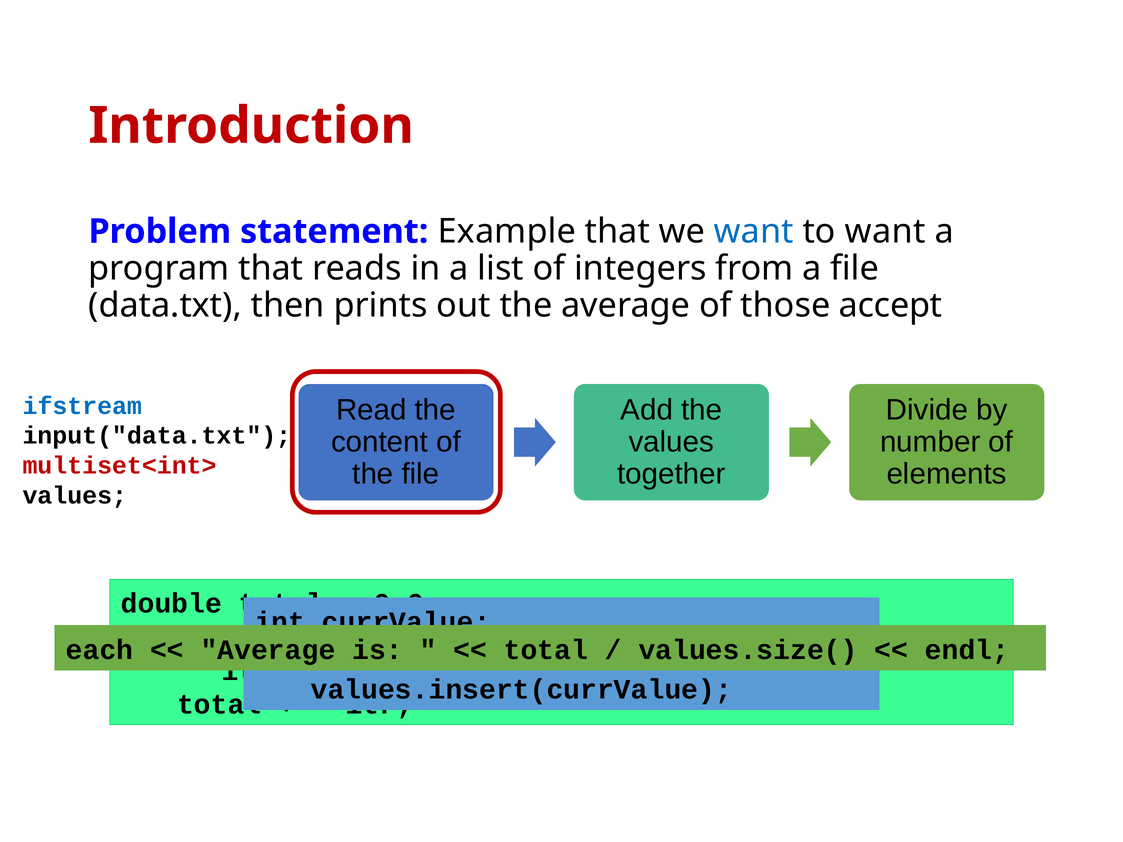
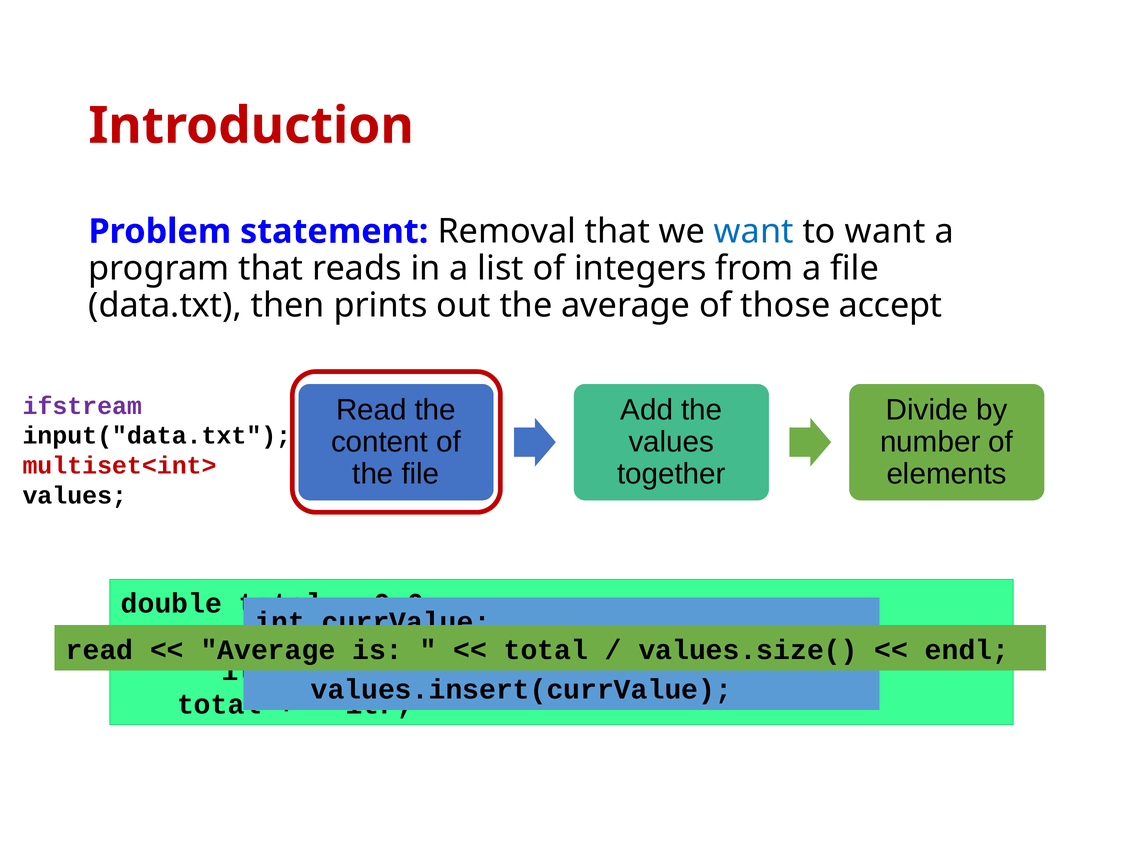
Example: Example -> Removal (507, 232)
ifstream colour: blue -> purple (82, 406)
each: each -> read (100, 650)
